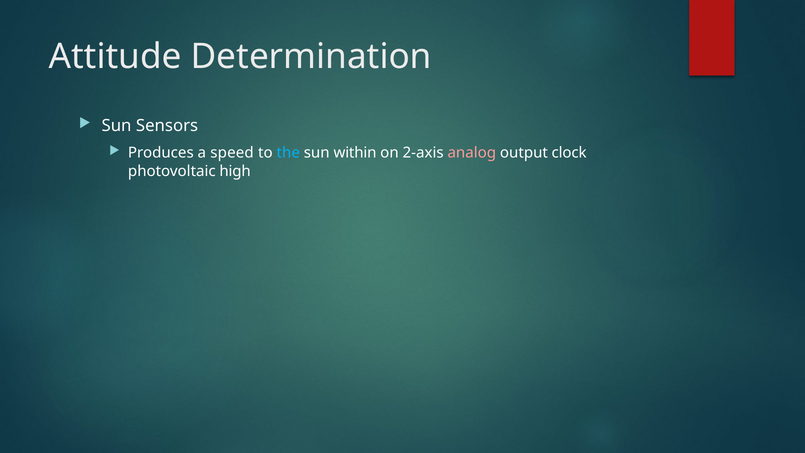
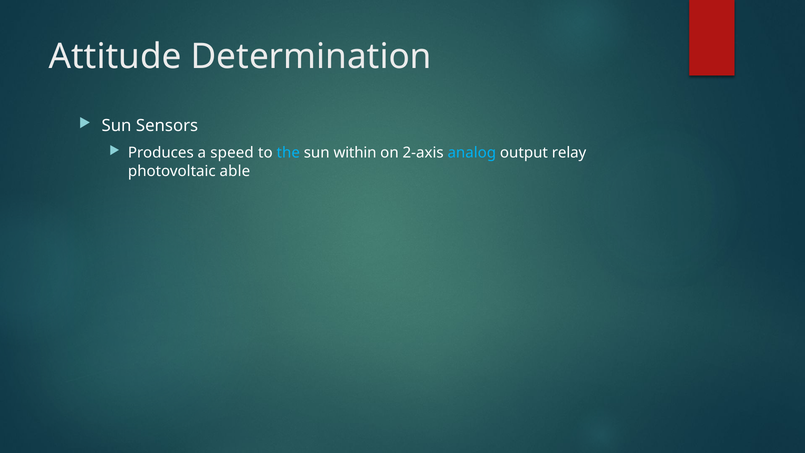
analog colour: pink -> light blue (472, 153)
clock: clock -> relay (569, 153)
high: high -> able (235, 171)
